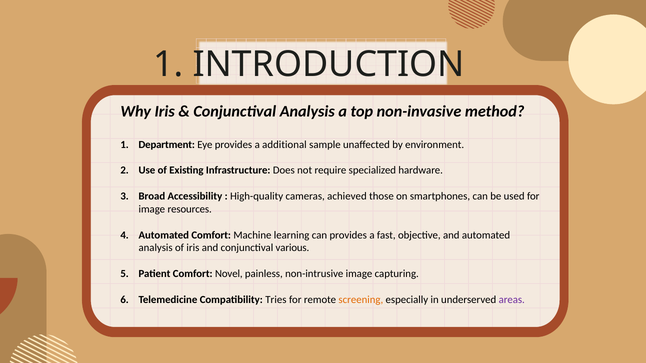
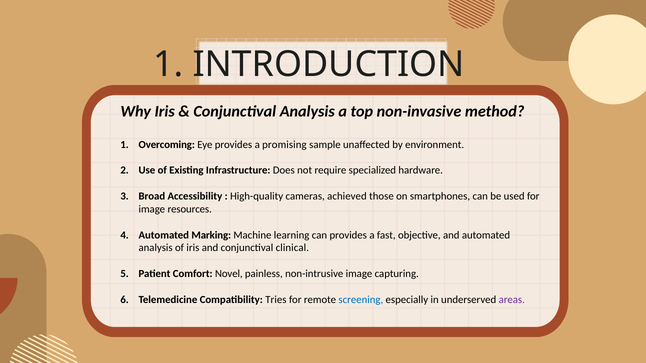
Department: Department -> Overcoming (167, 145)
additional: additional -> promising (284, 145)
Automated Comfort: Comfort -> Marking (211, 235)
various: various -> clinical (292, 248)
screening colour: orange -> blue (361, 300)
